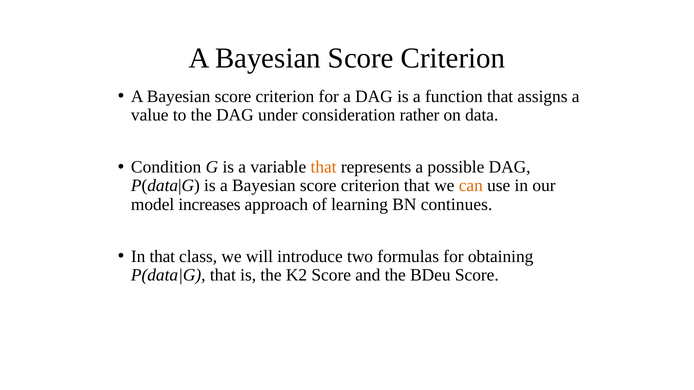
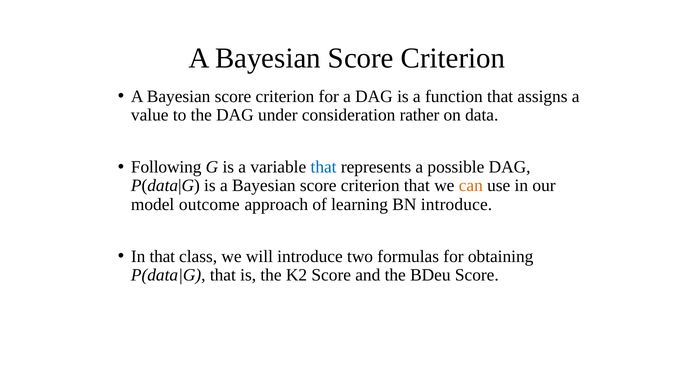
Condition: Condition -> Following (166, 167)
that colour: orange -> blue (324, 167)
increases: increases -> outcome (209, 205)
BN continues: continues -> introduce (457, 205)
